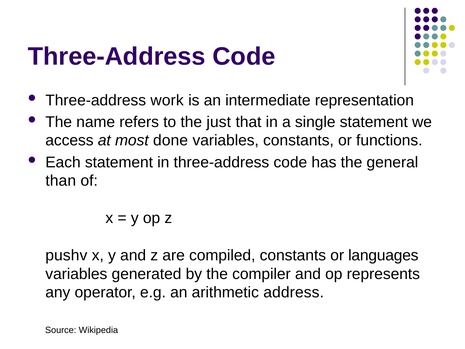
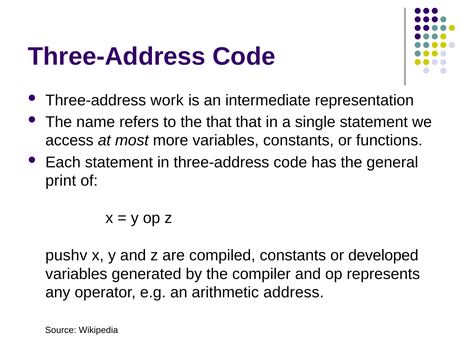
the just: just -> that (219, 122)
done: done -> more (171, 140)
than: than -> print (61, 181)
languages: languages -> developed (383, 255)
